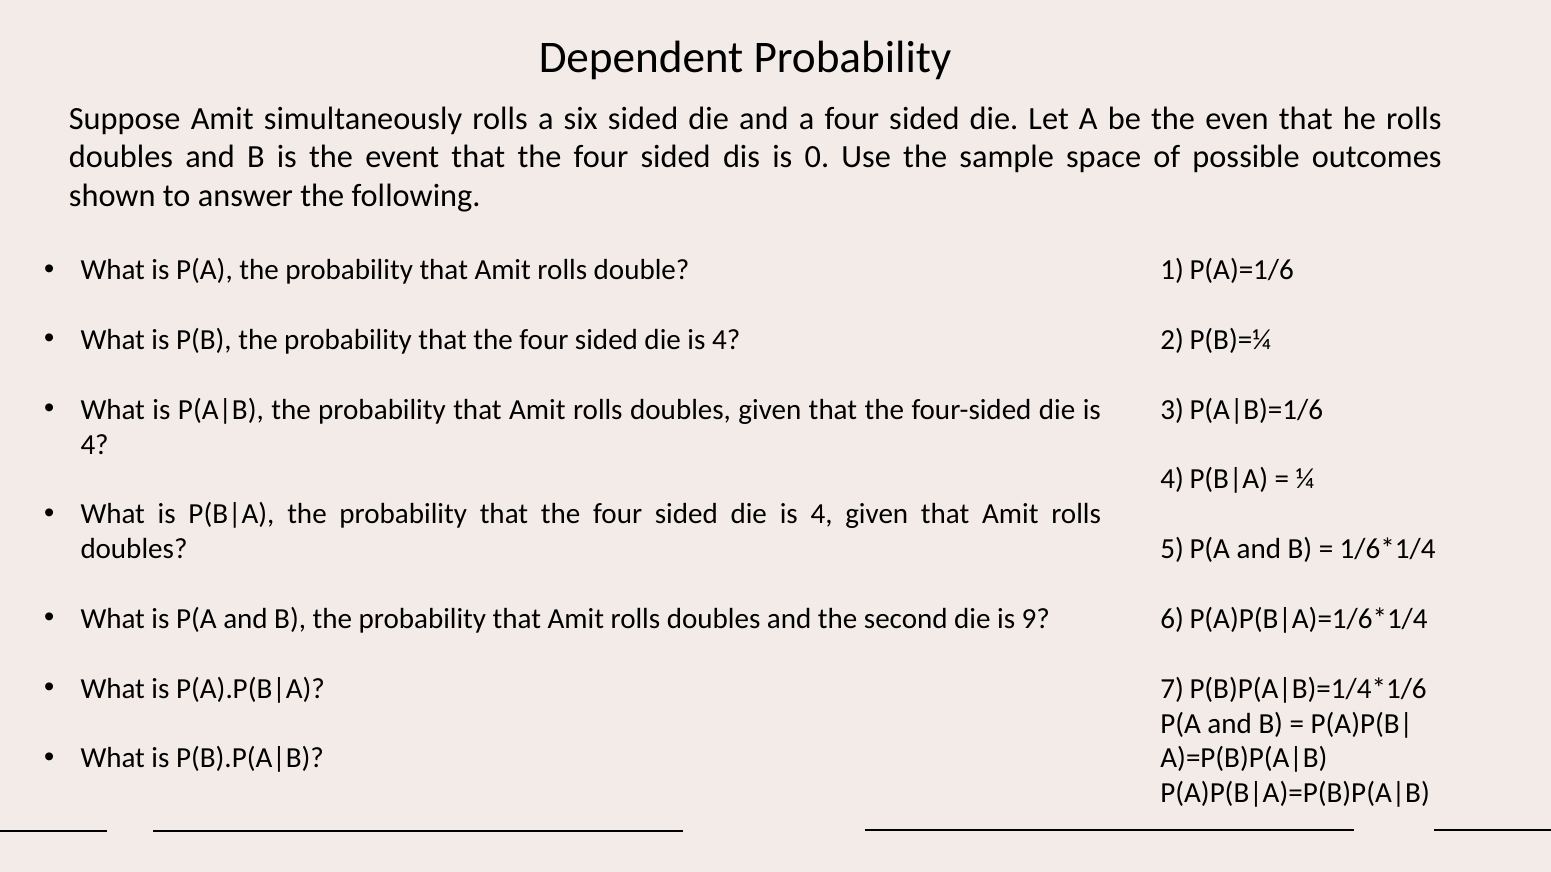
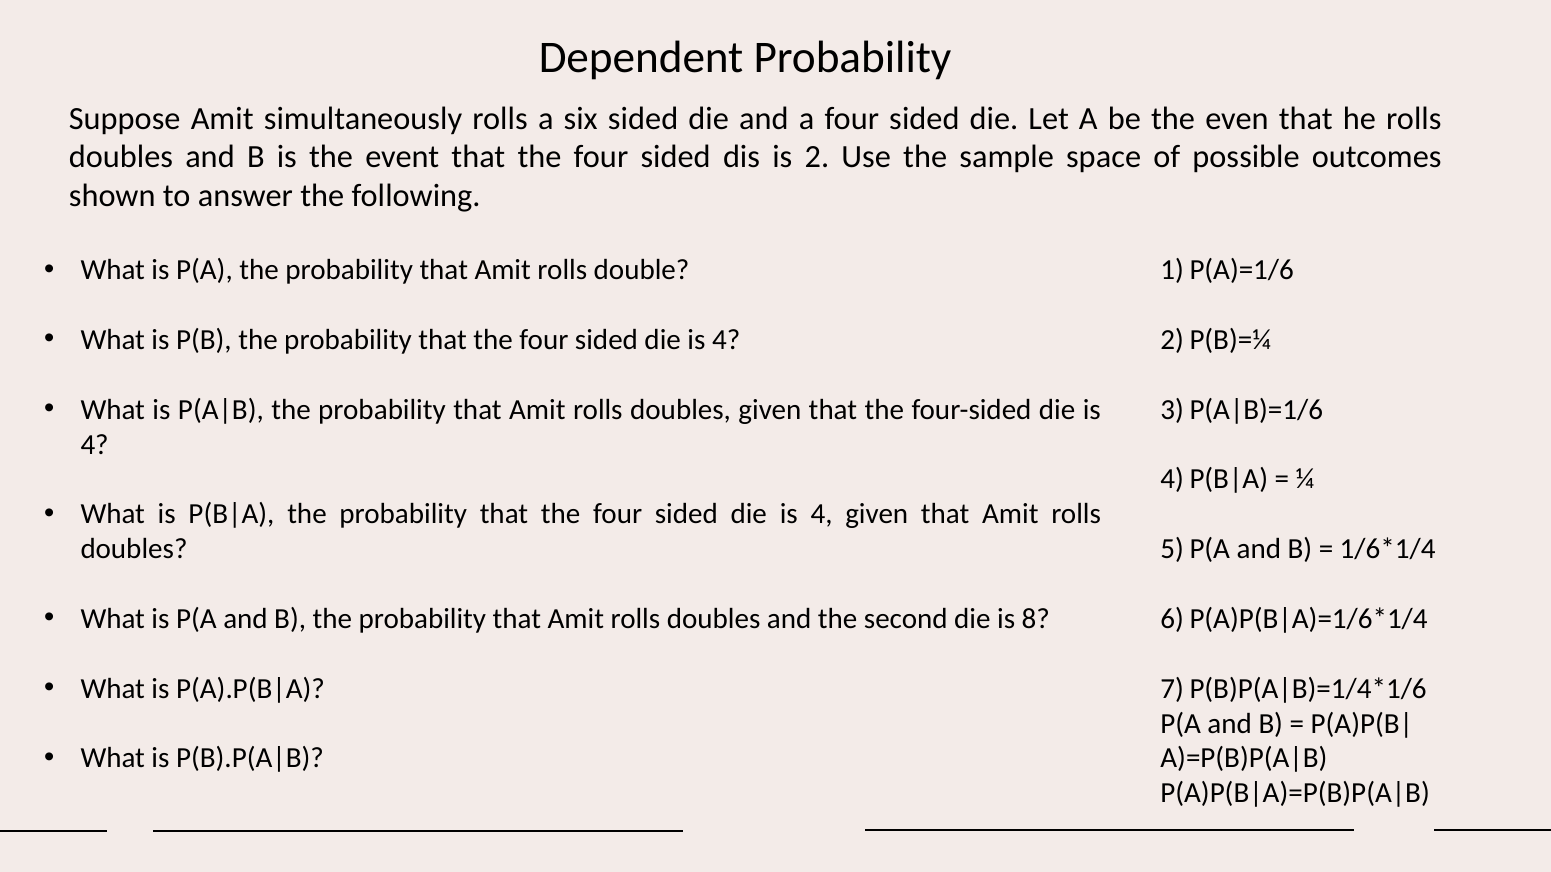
0: 0 -> 2 (817, 157)
9: 9 -> 8 (1036, 619)
